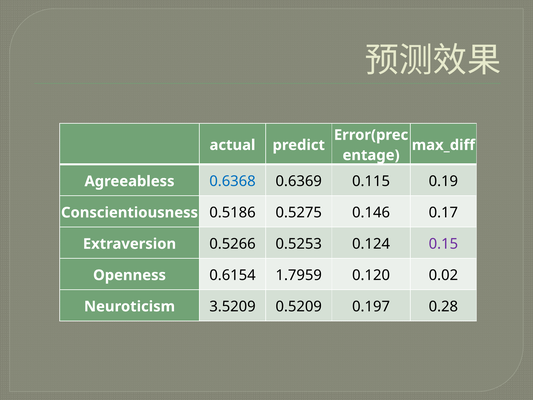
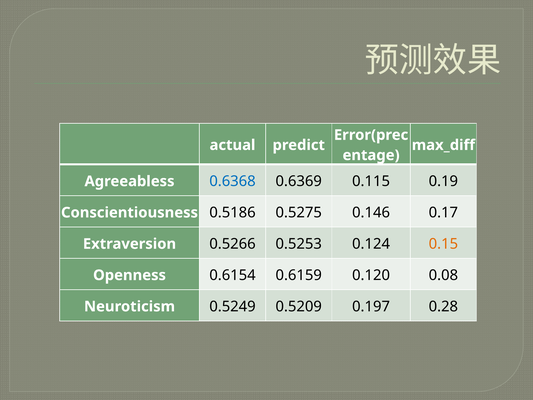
0.15 colour: purple -> orange (443, 244)
1.7959: 1.7959 -> 0.6159 (299, 275)
0.02: 0.02 -> 0.08 (443, 275)
3.5209: 3.5209 -> 0.5249 (232, 306)
